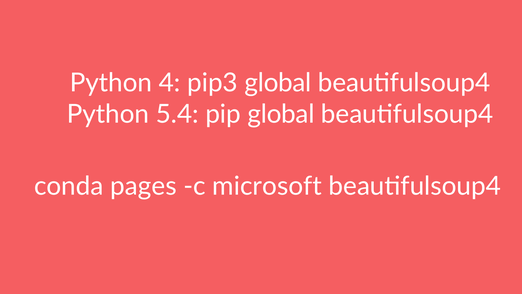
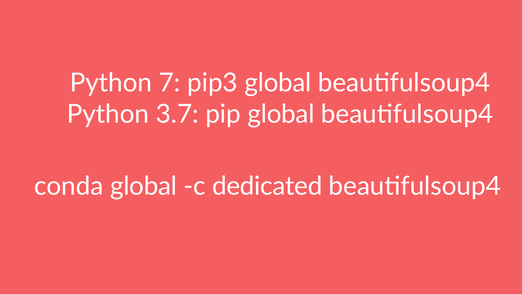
4: 4 -> 7 (170, 83)
5.4: 5.4 -> 3.7 (177, 114)
conda pages: pages -> global (144, 186)
microsoft: microsoft -> dedicated (267, 186)
